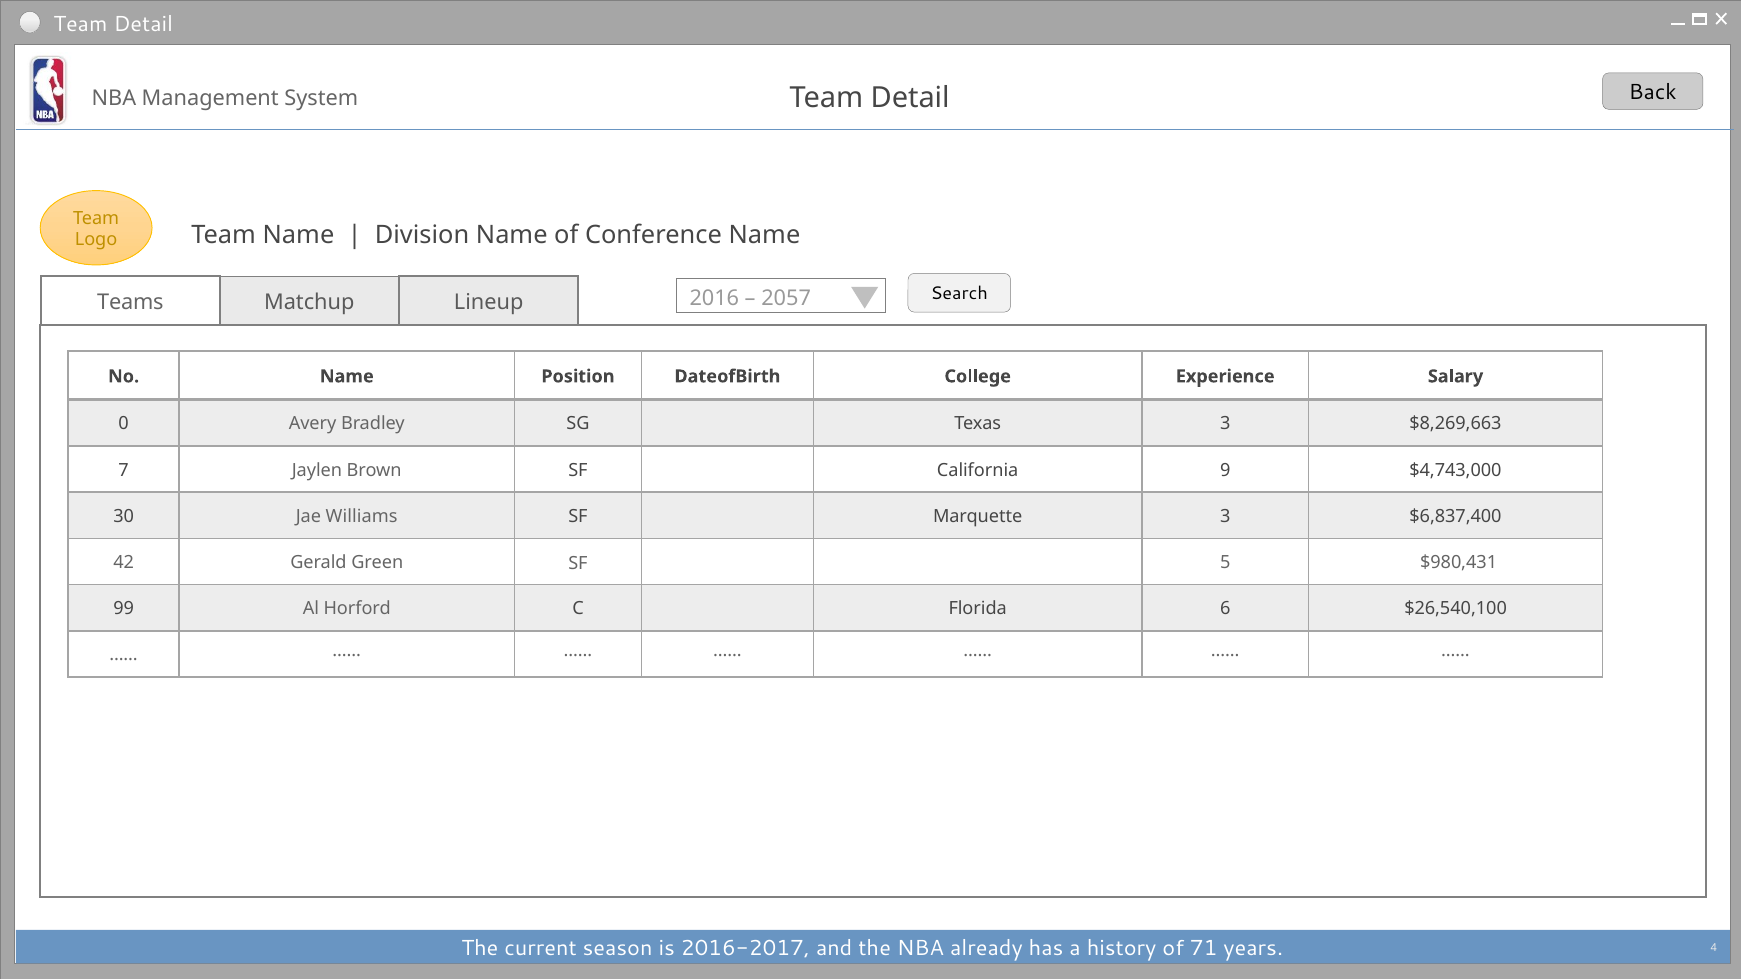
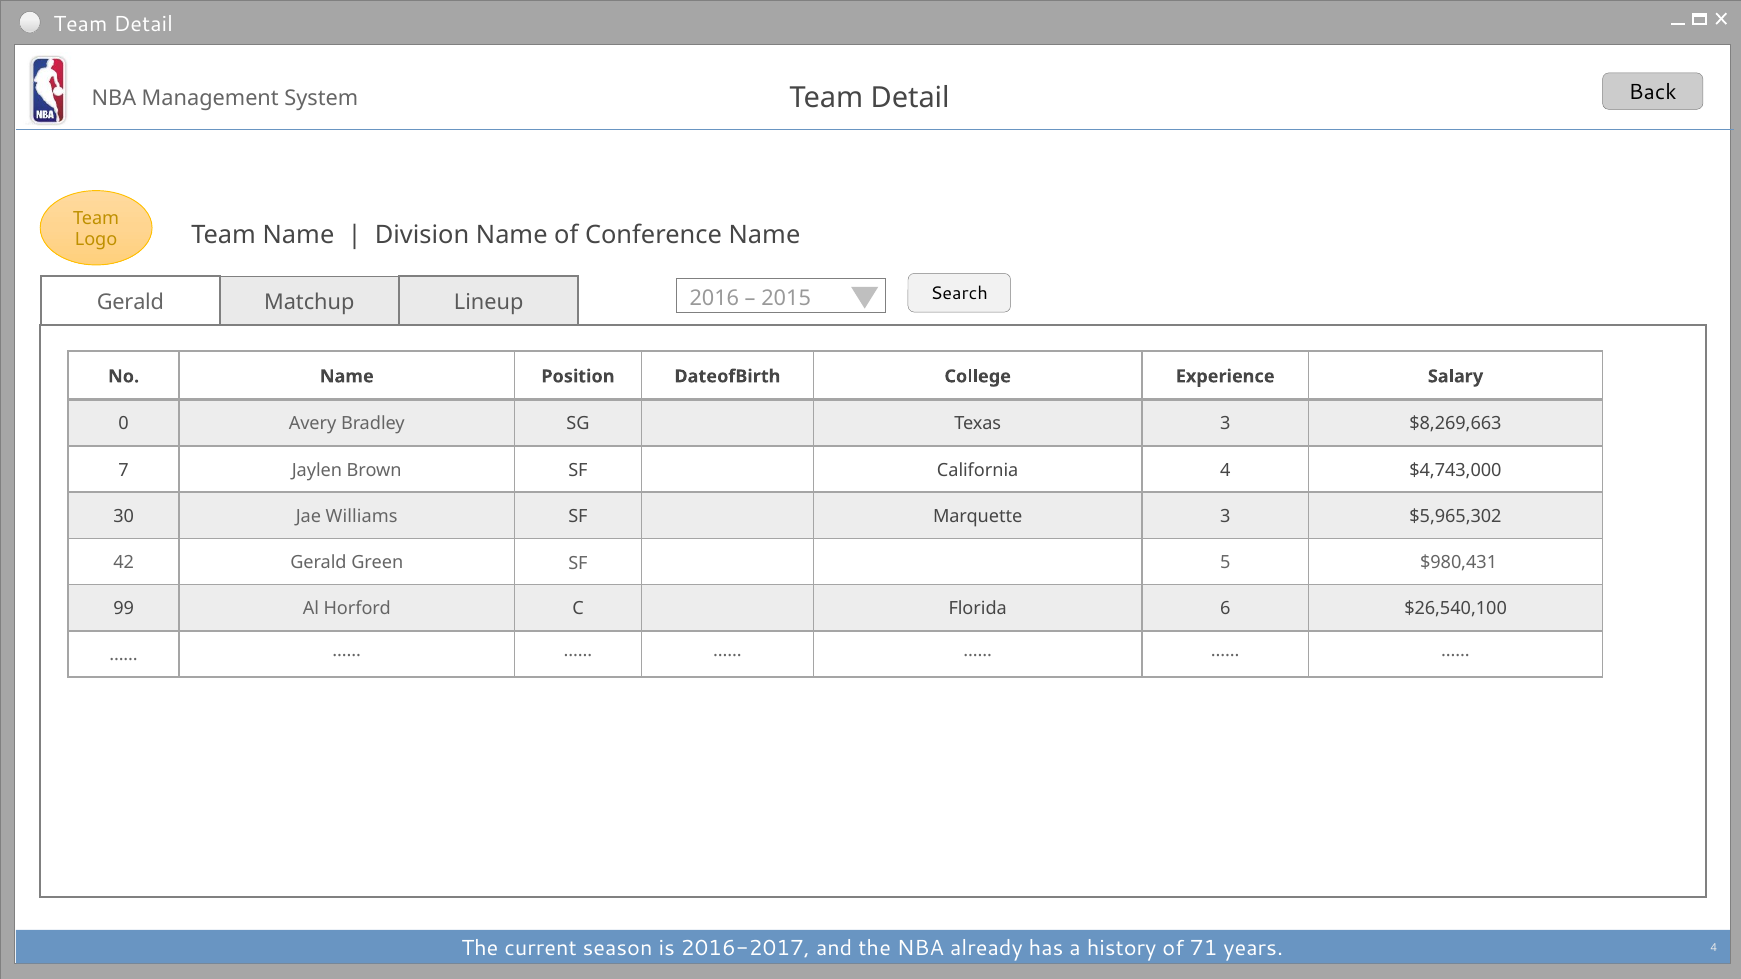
2057: 2057 -> 2015 (786, 298)
Teams: Teams -> Gerald (130, 302)
California 9: 9 -> 4 (1225, 470)
$6,837,400: $6,837,400 -> $5,965,302 (1455, 517)
